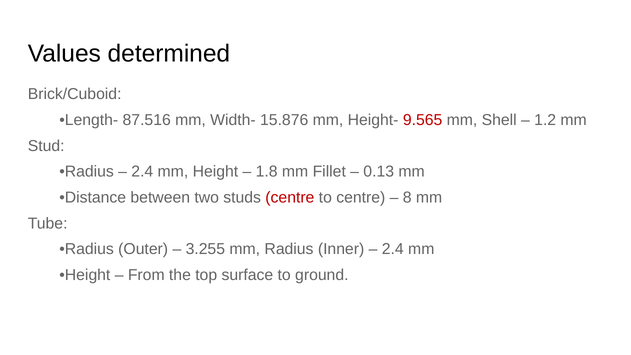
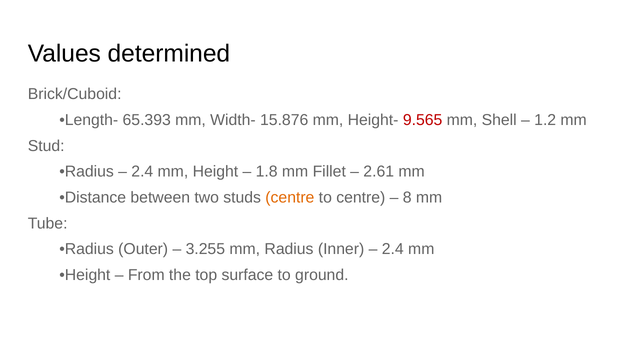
87.516: 87.516 -> 65.393 (147, 120)
0.13: 0.13 -> 2.61 (379, 172)
centre colour: red -> orange (290, 198)
